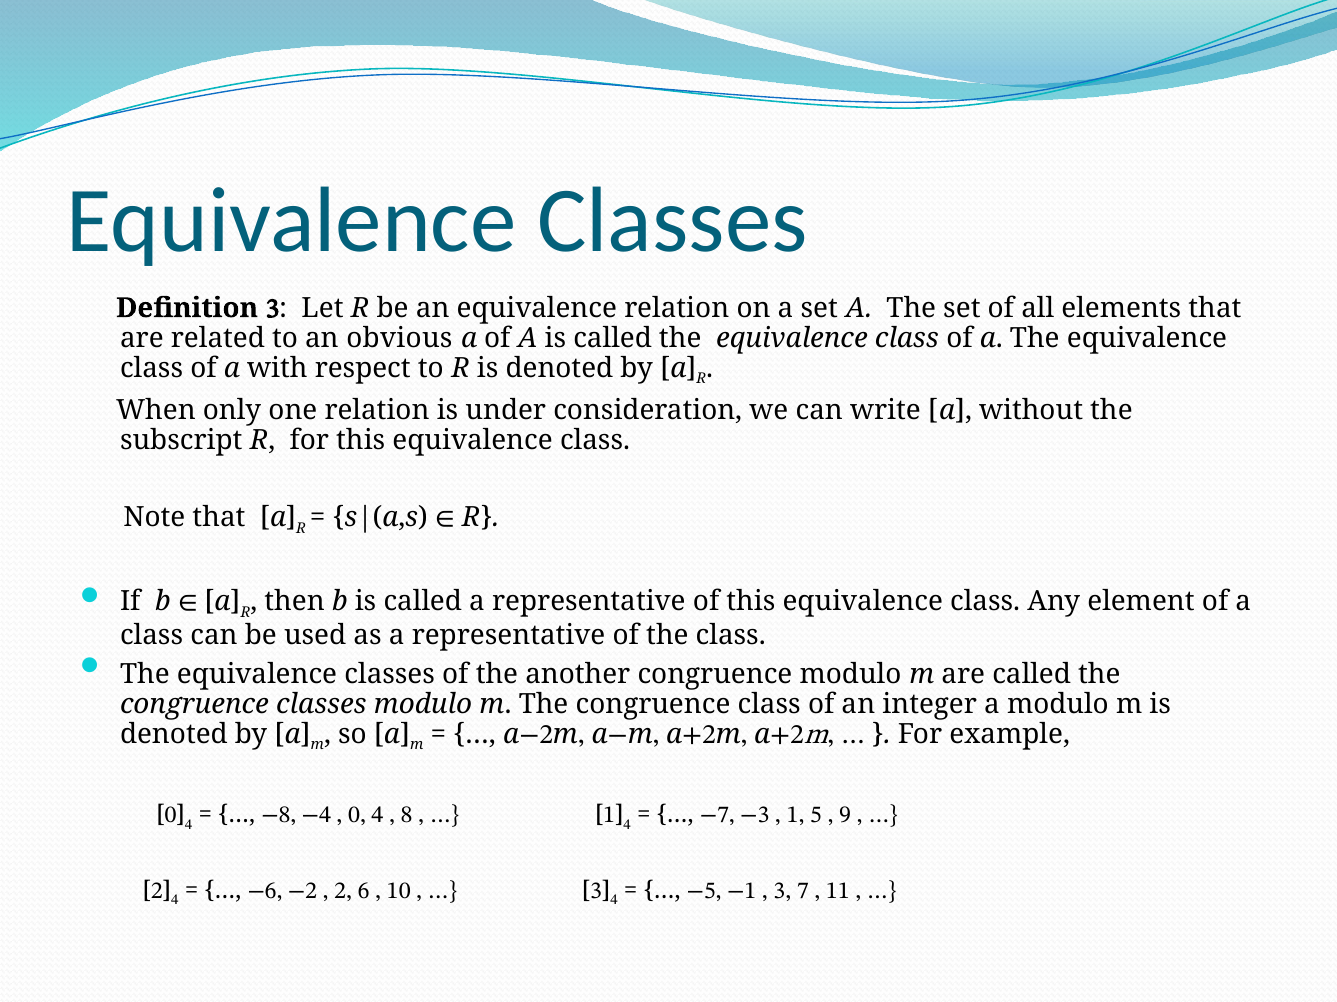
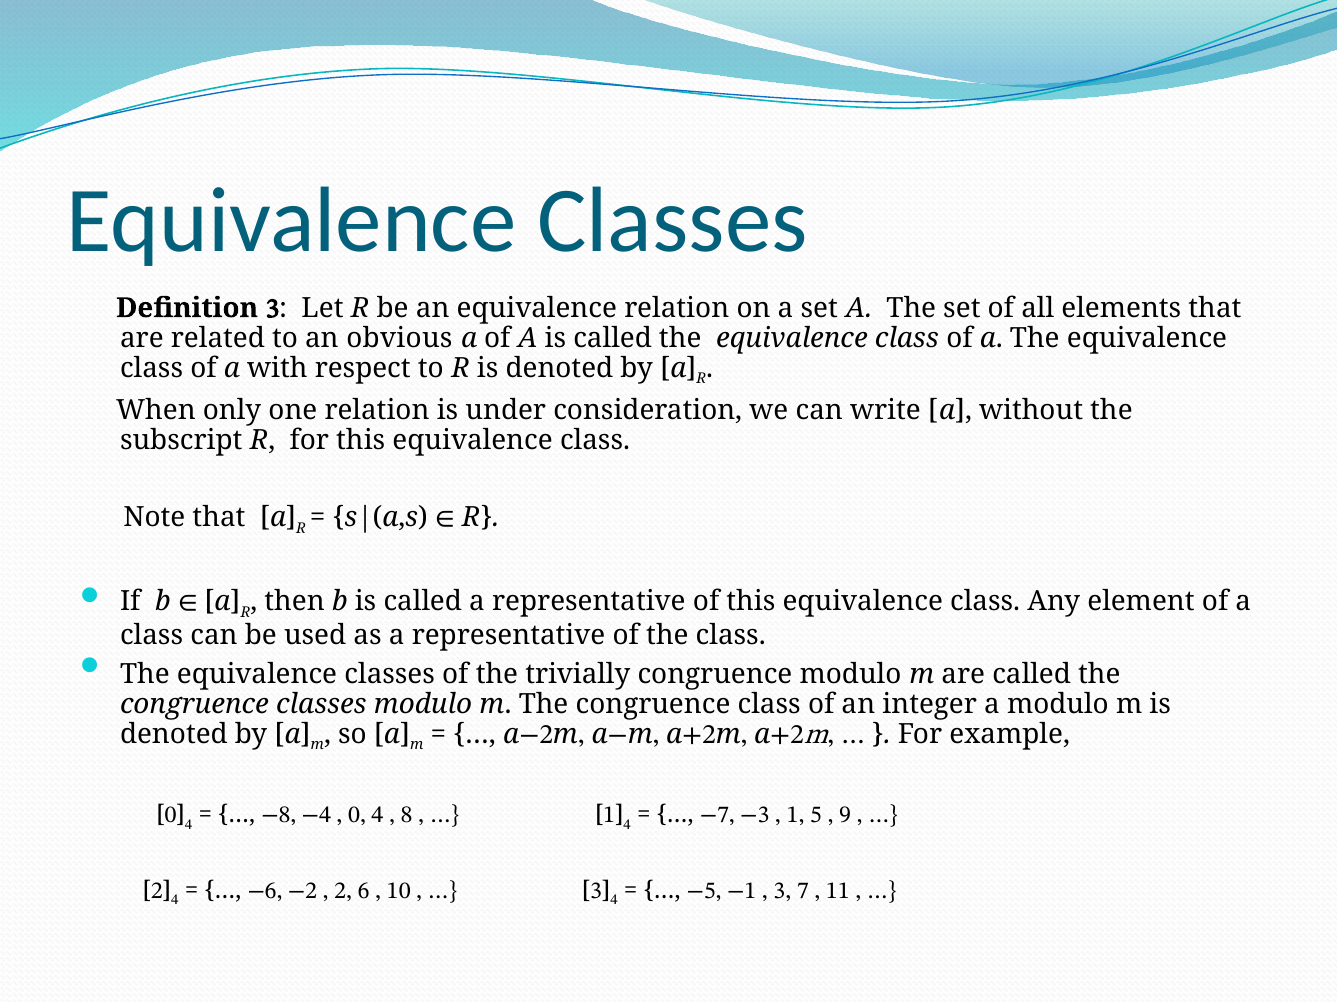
another: another -> trivially (578, 674)
